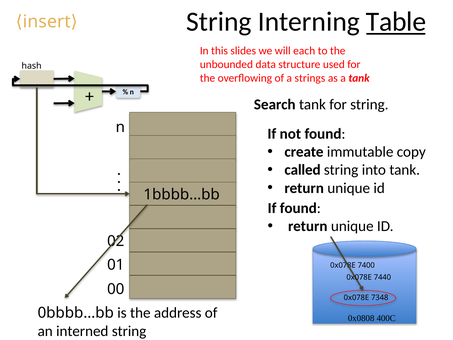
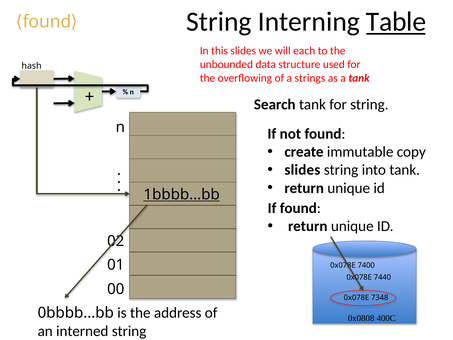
insert: insert -> found (47, 22)
called: called -> slides (302, 170)
1bbbb…bb underline: none -> present (182, 194)
